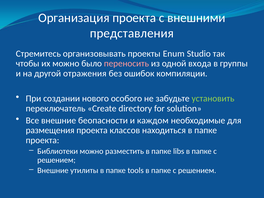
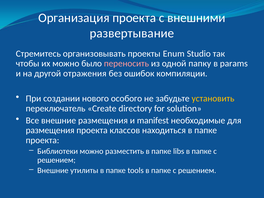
представления: представления -> развертывание (132, 33)
входа: входа -> папку (200, 64)
группы: группы -> params (234, 64)
установить colour: light green -> yellow (213, 99)
внешние беопасности: беопасности -> размещения (103, 120)
каждом: каждом -> manifest (153, 120)
